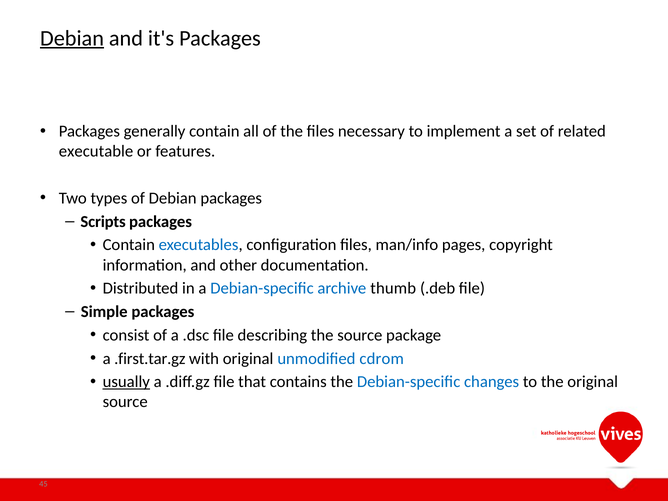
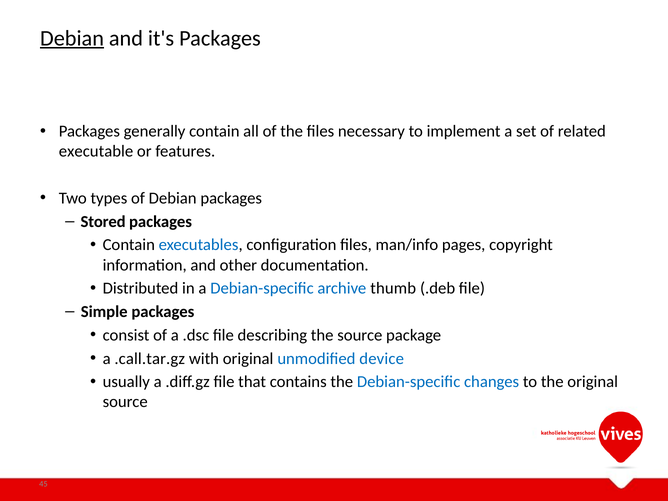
Scripts: Scripts -> Stored (103, 222)
.first.tar.gz: .first.tar.gz -> .call.tar.gz (150, 359)
cdrom: cdrom -> device (382, 359)
usually underline: present -> none (126, 382)
